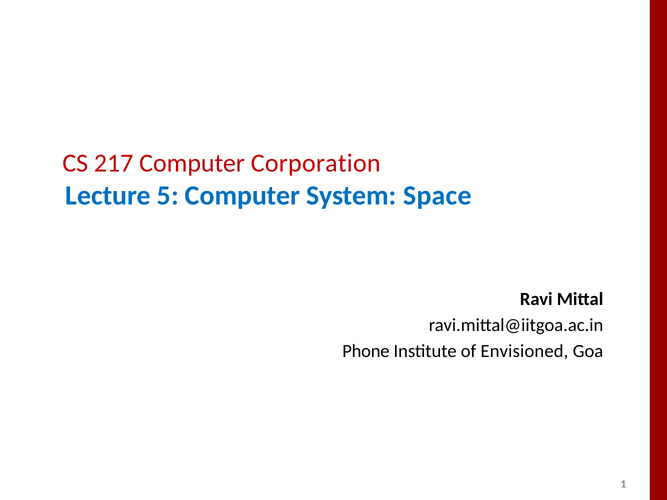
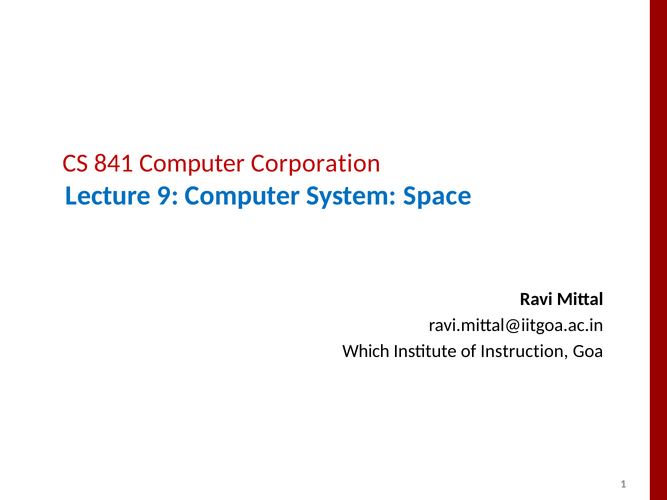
217: 217 -> 841 (114, 163)
5: 5 -> 9 (168, 196)
Phone: Phone -> Which (366, 351)
Envisioned: Envisioned -> Instruction (524, 351)
